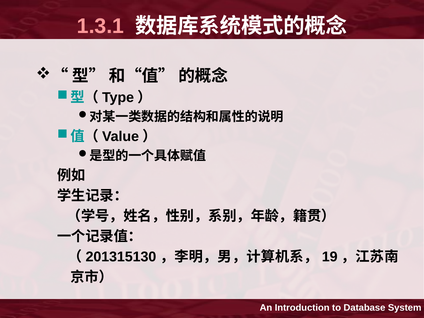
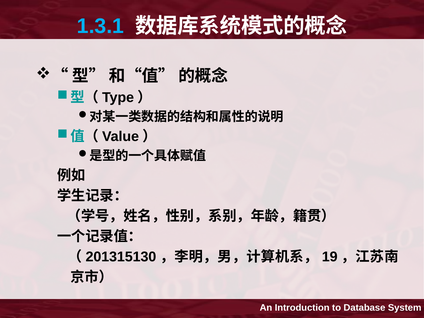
1.3.1 colour: pink -> light blue (101, 26)
